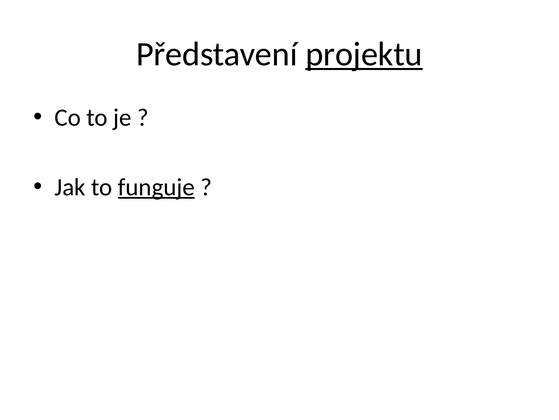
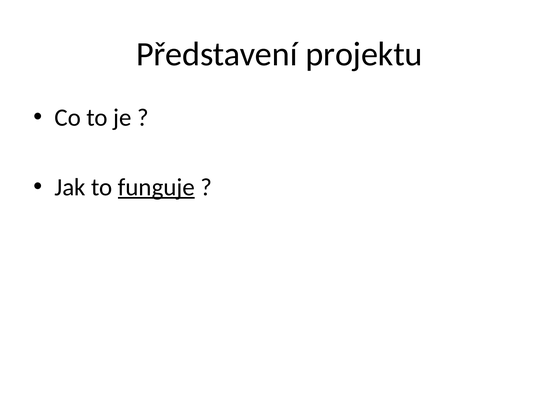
projektu underline: present -> none (364, 54)
